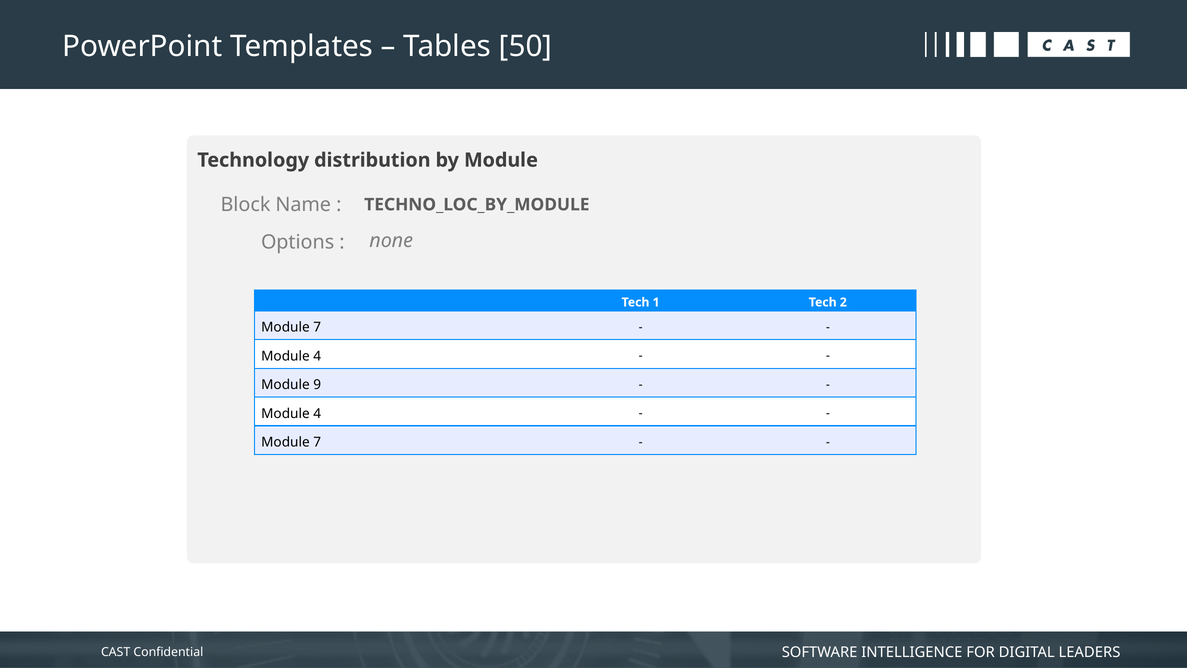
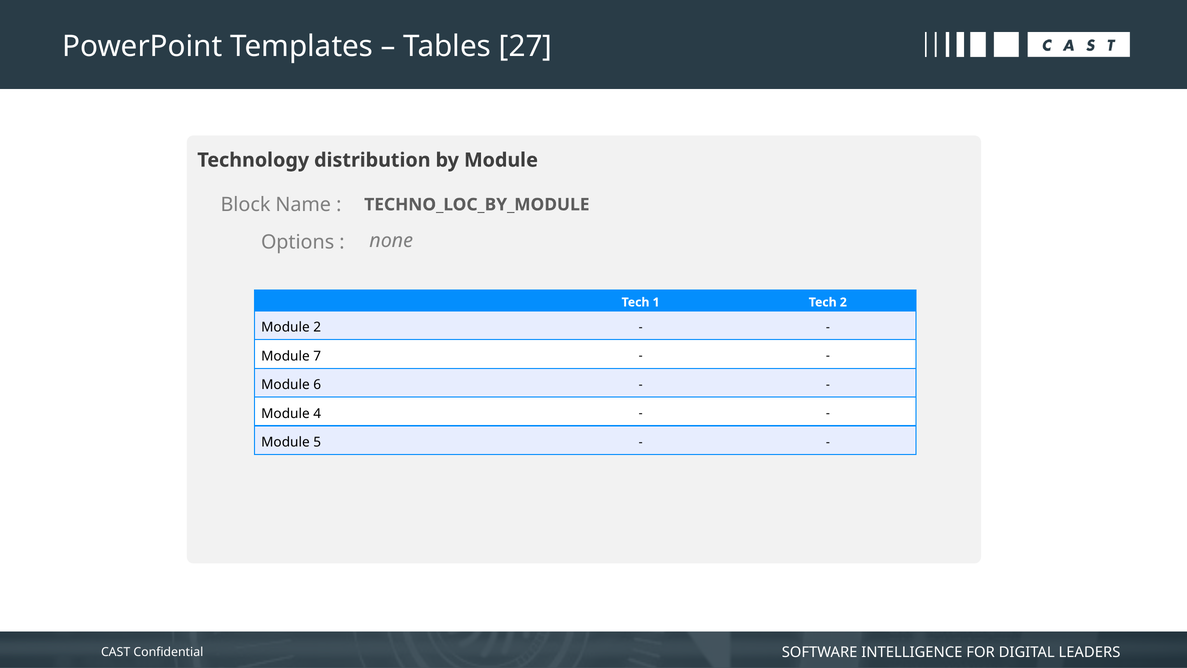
50: 50 -> 27 (526, 46)
7: 7 -> 2 (317, 327)
4: 4 -> 7 (317, 356)
9: 9 -> 6 (317, 385)
7: 7 -> 5 (317, 442)
